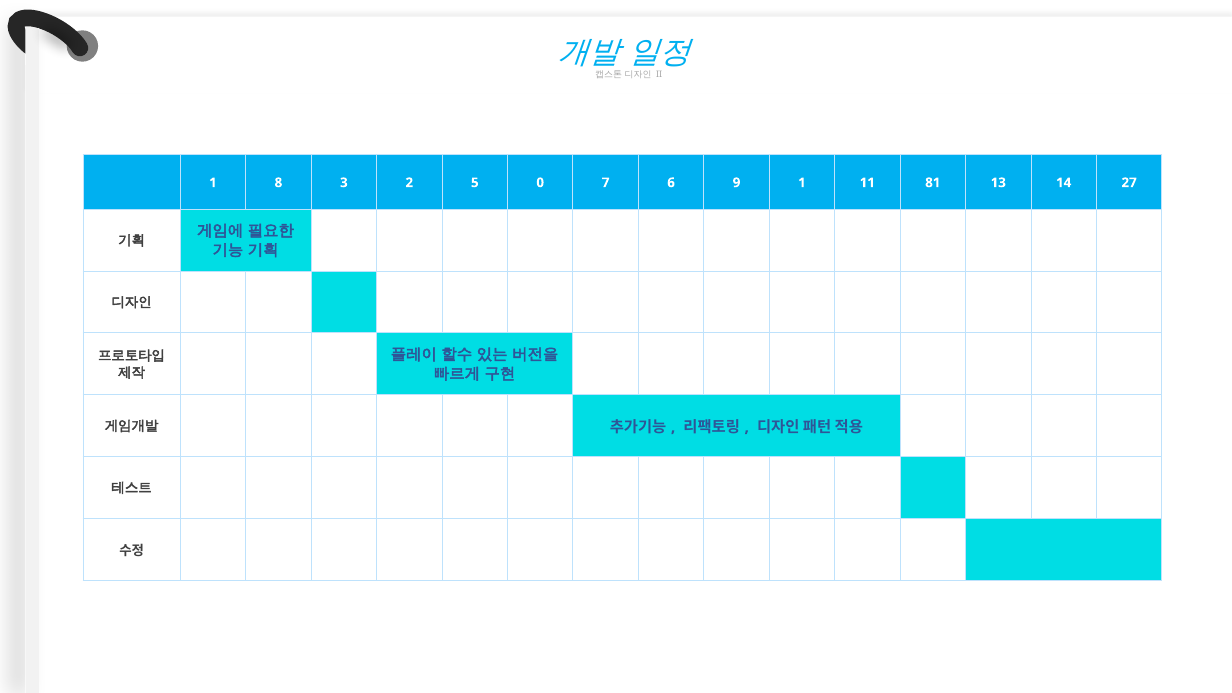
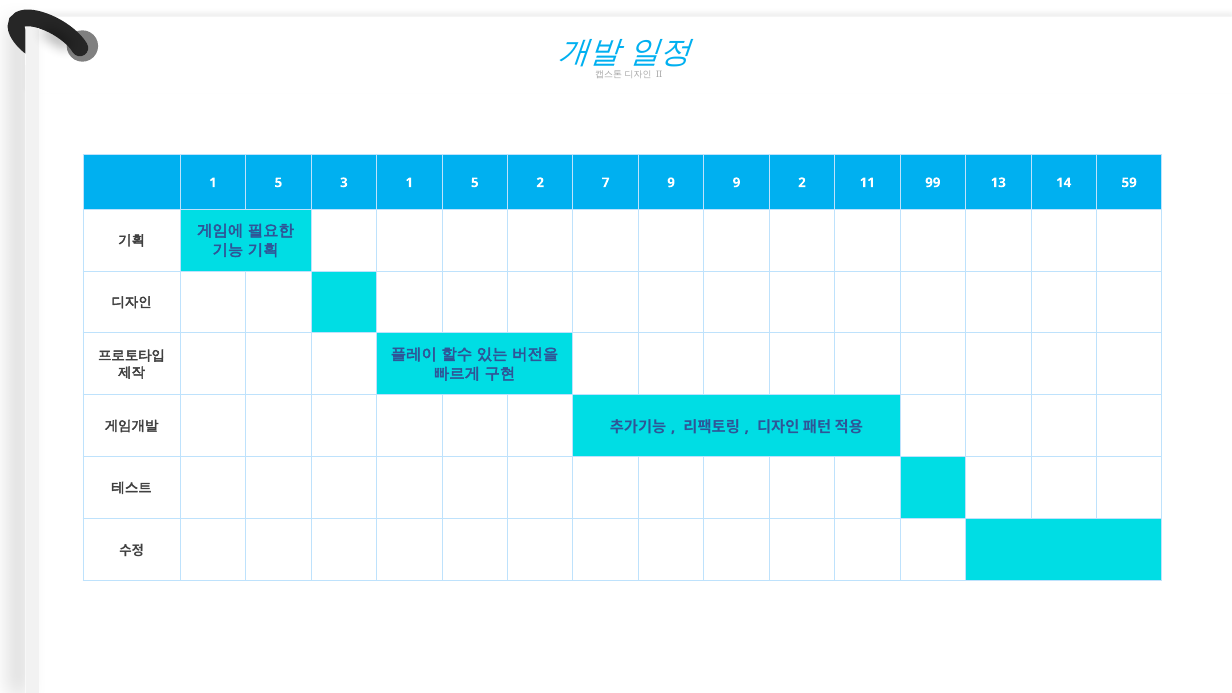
8: 8 -> 5 (278, 183)
3 2: 2 -> 1 (409, 183)
5 0: 0 -> 2 (540, 183)
7 6: 6 -> 9 (671, 183)
9 1: 1 -> 2 (802, 183)
81: 81 -> 99 (933, 183)
27: 27 -> 59 (1129, 183)
